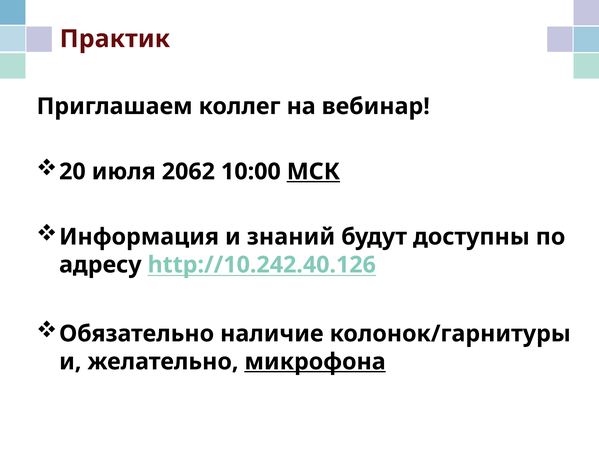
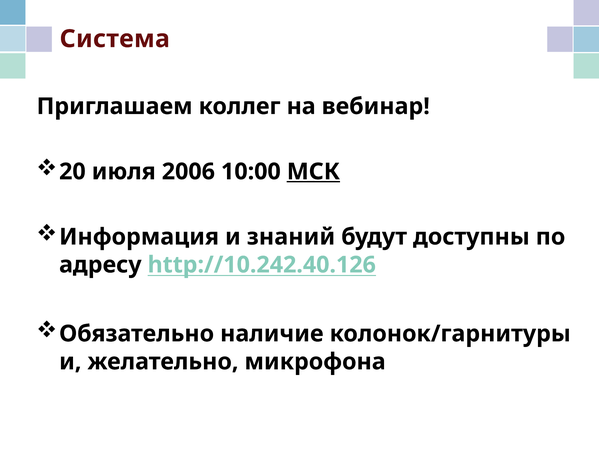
Практик: Практик -> Система (115, 39)
2062: 2062 -> 2006 (188, 172)
микрофона underline: present -> none (315, 362)
